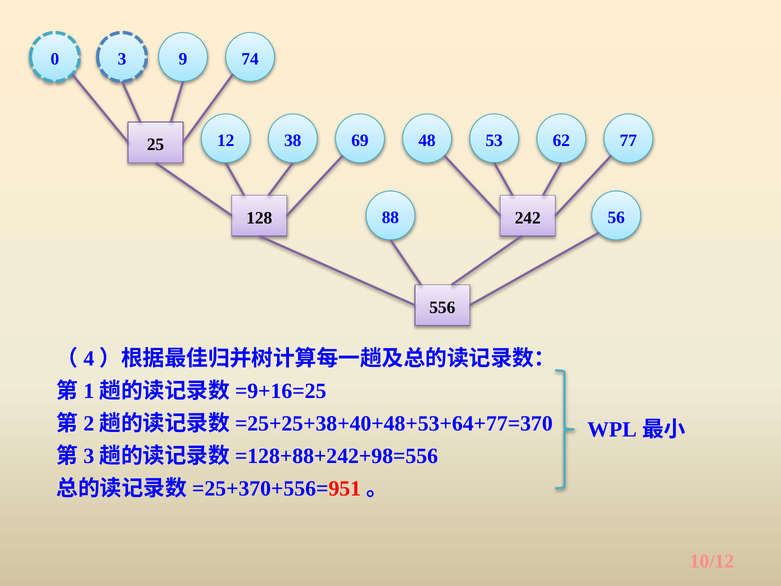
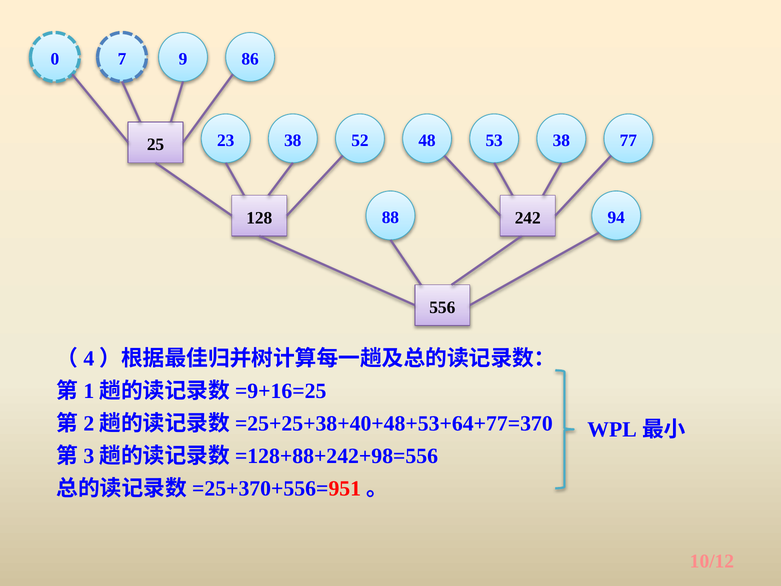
3: 3 -> 7 (122, 59)
74: 74 -> 86 (250, 59)
53 62: 62 -> 38 (561, 140)
12: 12 -> 23 (226, 140)
69: 69 -> 52 (360, 140)
56: 56 -> 94 (616, 218)
